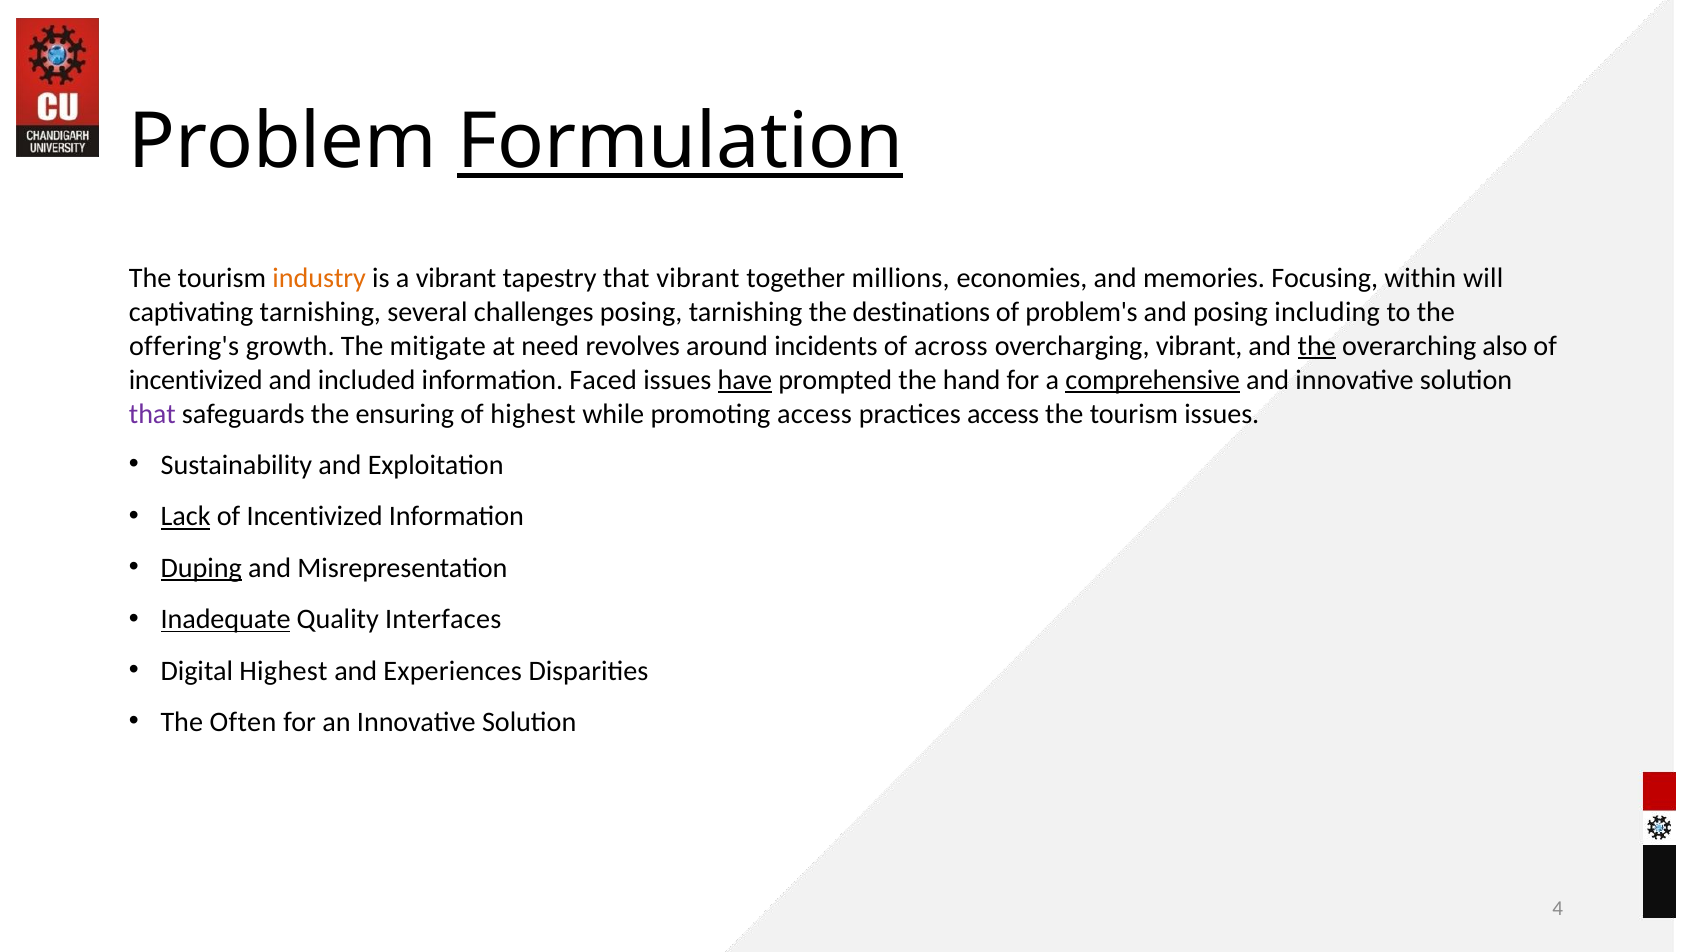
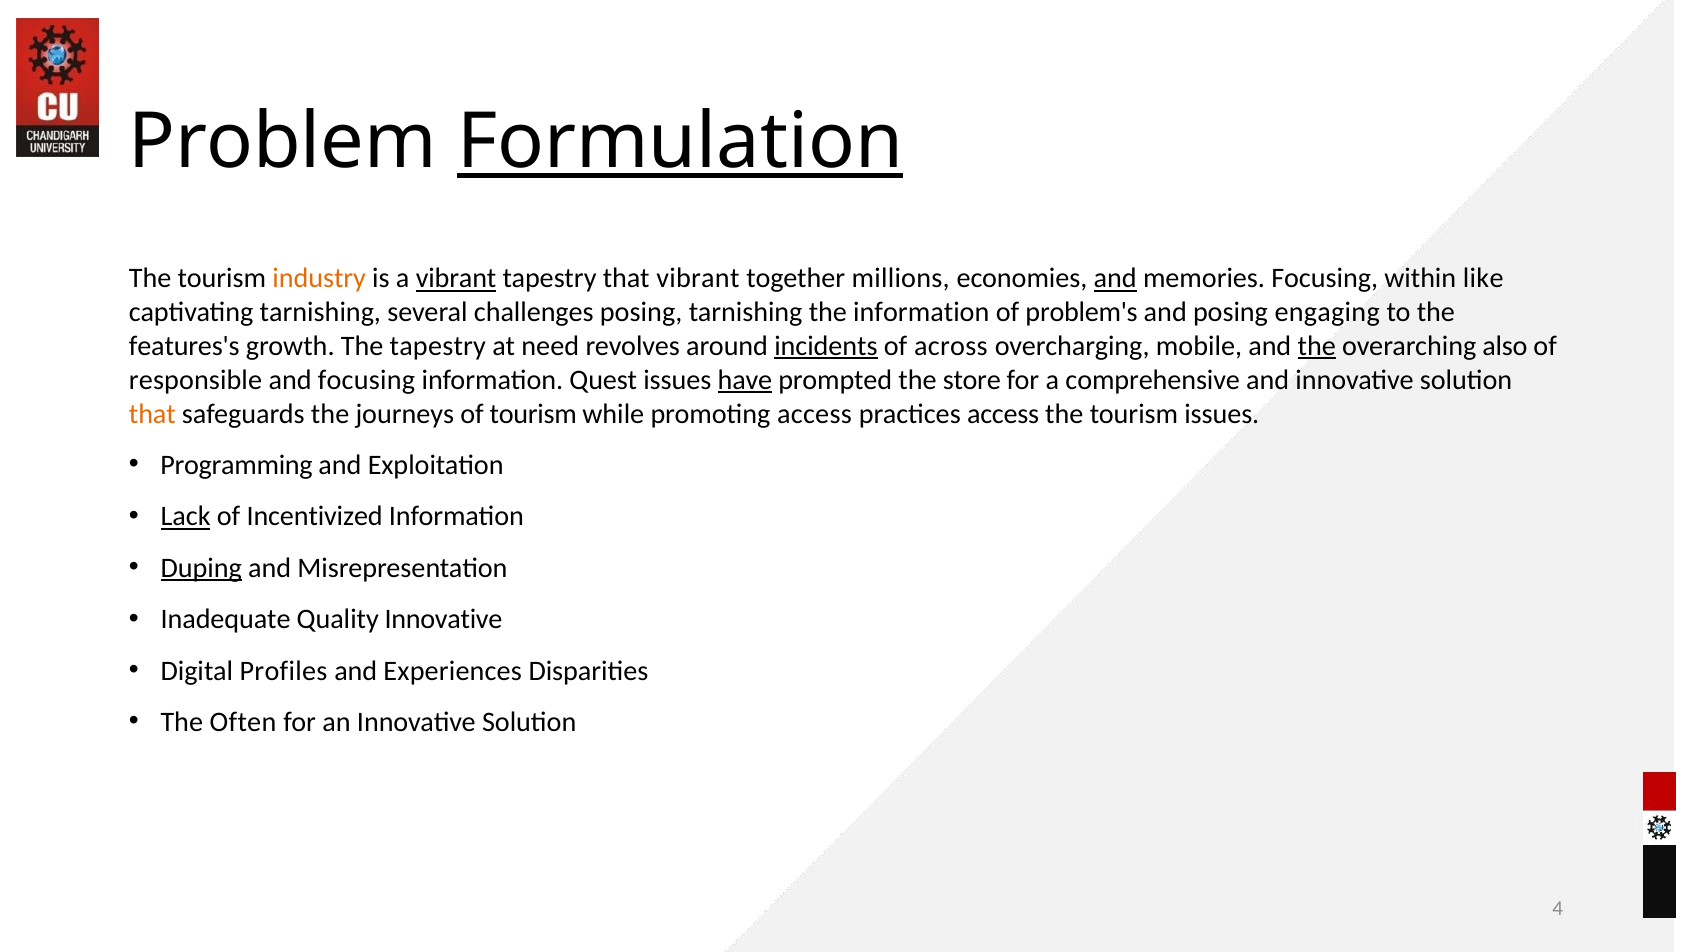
vibrant underline: none -> present (456, 279)
and underline: none -> present (1115, 279)
will: will -> like (1483, 279)
the destinations: destinations -> information (921, 312)
including: including -> engaging (1327, 312)
offering's: offering's -> features's (184, 346)
The mitigate: mitigate -> tapestry (438, 346)
incidents underline: none -> present (826, 346)
overcharging vibrant: vibrant -> mobile (1199, 346)
incentivized: incentivized -> responsible (196, 380)
and included: included -> focusing (366, 380)
Faced: Faced -> Quest (603, 380)
hand: hand -> store (972, 380)
comprehensive underline: present -> none (1153, 380)
that colour: purple -> orange (152, 414)
ensuring: ensuring -> journeys (405, 414)
of highest: highest -> tourism (533, 414)
Sustainability: Sustainability -> Programming (237, 465)
Inadequate underline: present -> none (226, 619)
Quality Interfaces: Interfaces -> Innovative (443, 619)
Digital Highest: Highest -> Profiles (283, 671)
